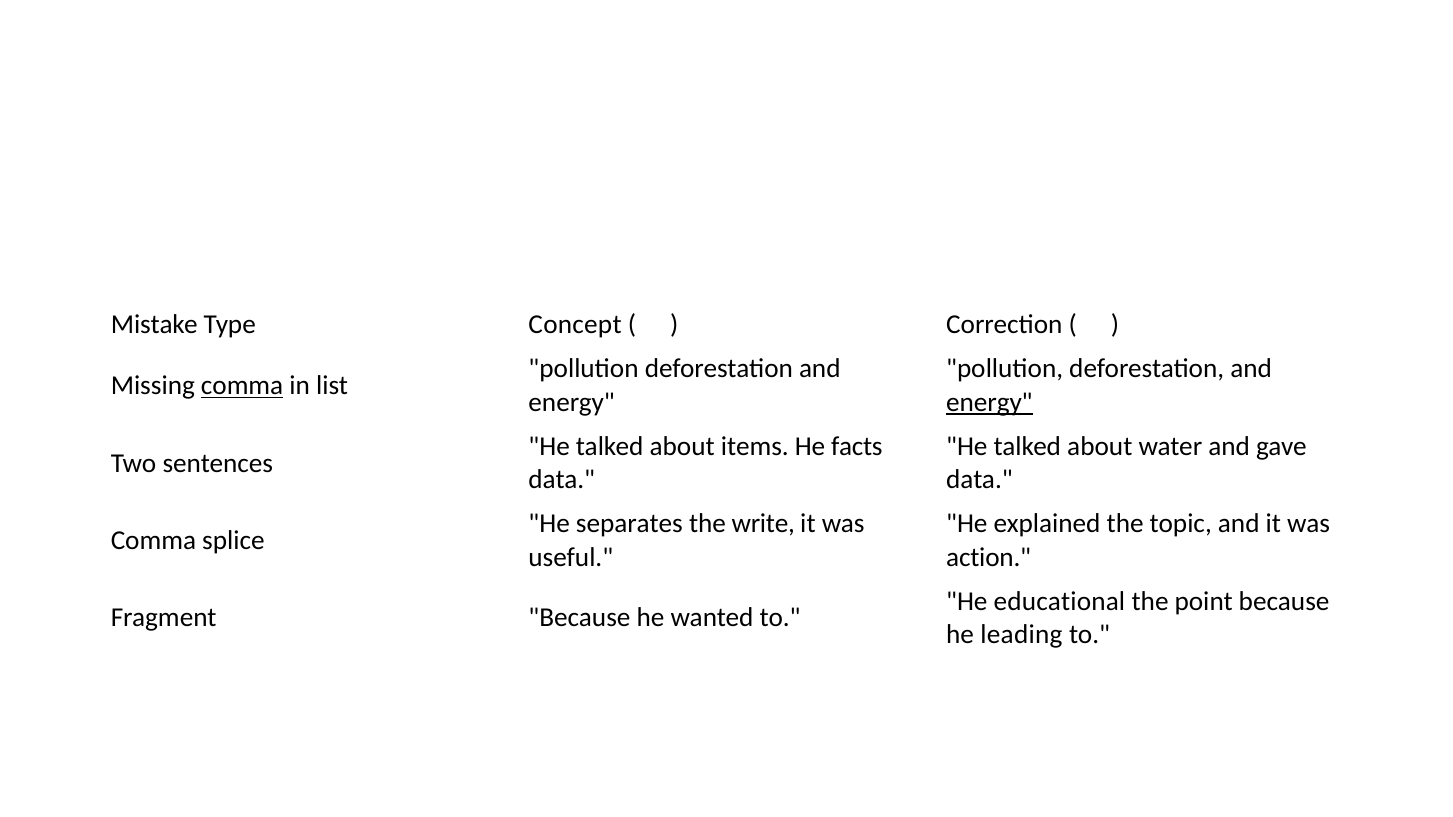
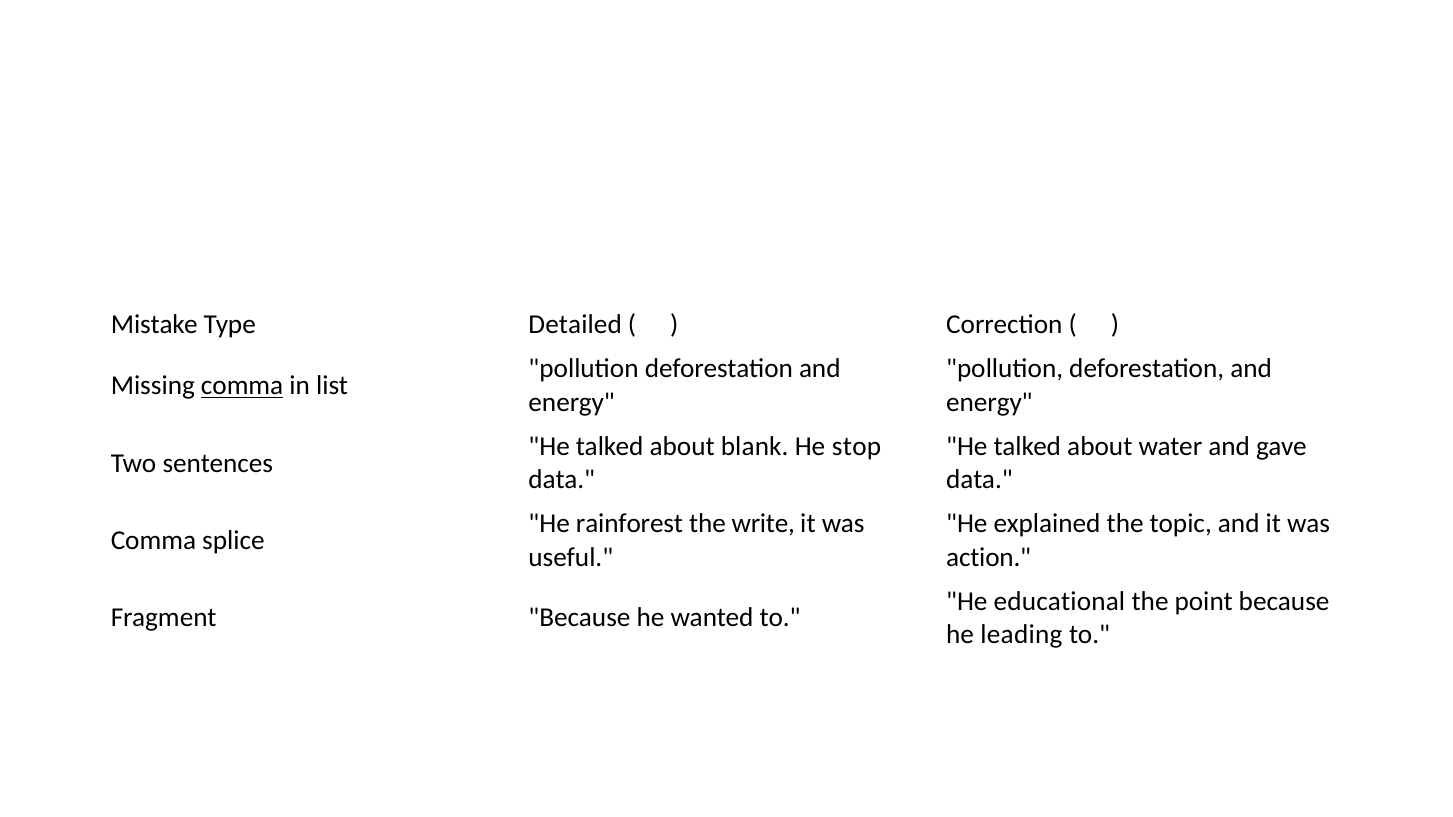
Concept: Concept -> Detailed (575, 325)
energy underline: present -> none (989, 402)
items: items -> blank (755, 447)
facts: facts -> stop (857, 447)
separates: separates -> rainforest (629, 524)
